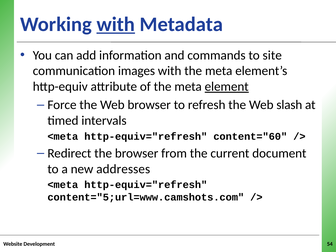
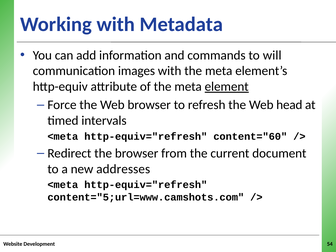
with underline: present -> none (116, 24)
site: site -> will (272, 55)
slash: slash -> head (289, 105)
